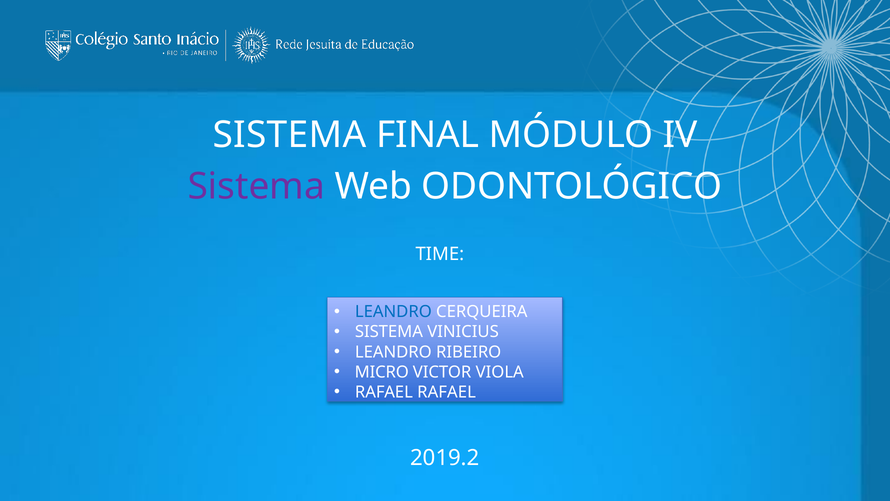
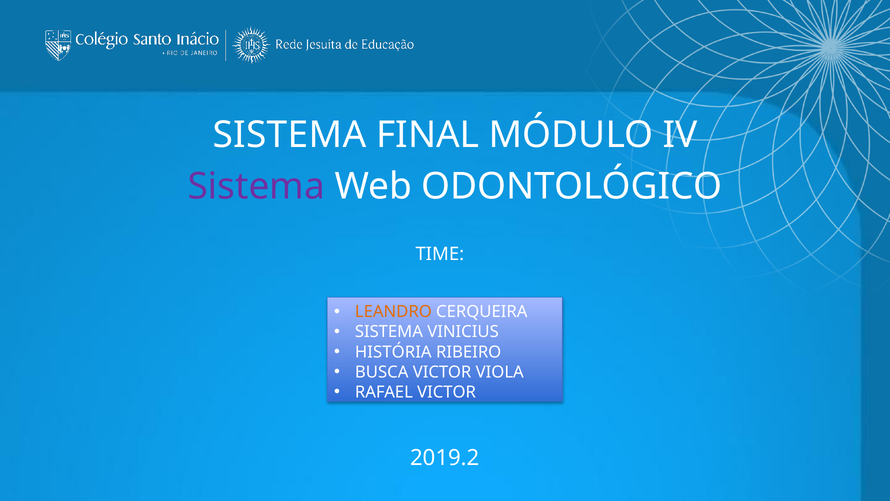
LEANDRO colour: blue -> orange (393, 312)
LEANDRO: LEANDRO -> HISTÓRIA (393, 352)
MICRO: MICRO -> BUSCA (382, 372)
RAFAEL RAFAEL: RAFAEL -> VICTOR (447, 392)
